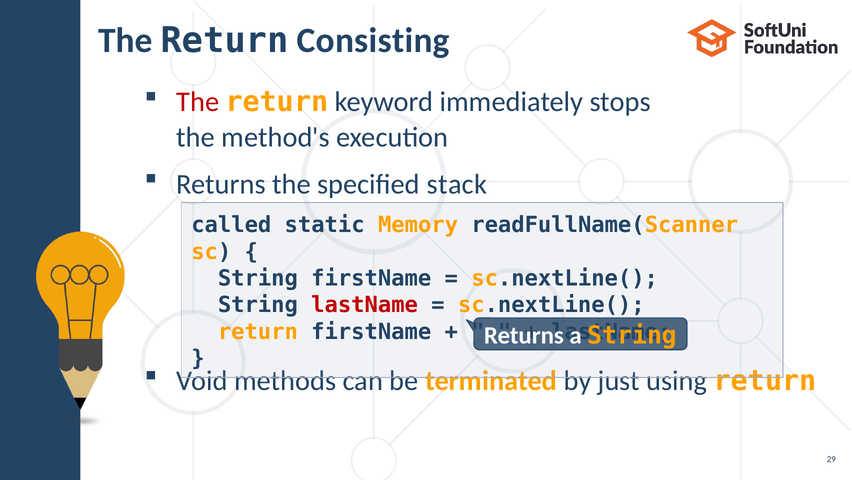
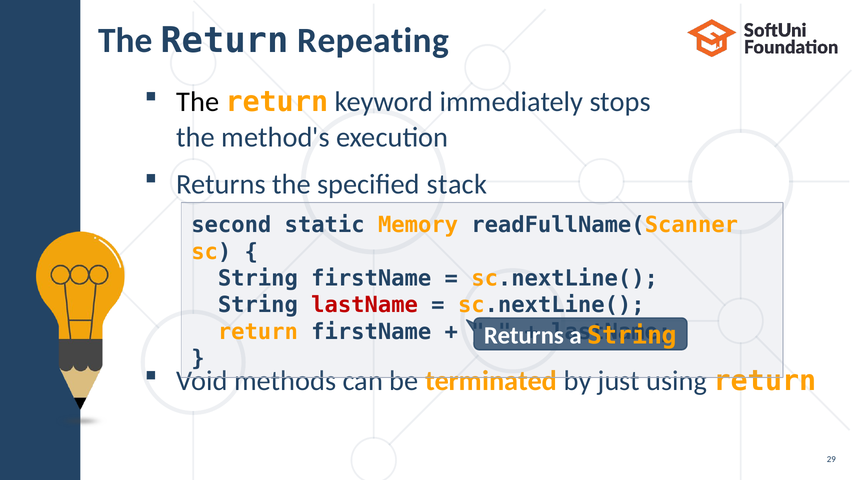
Consisting: Consisting -> Repeating (373, 40)
The colour: red -> black (198, 102)
called: called -> second (231, 225)
